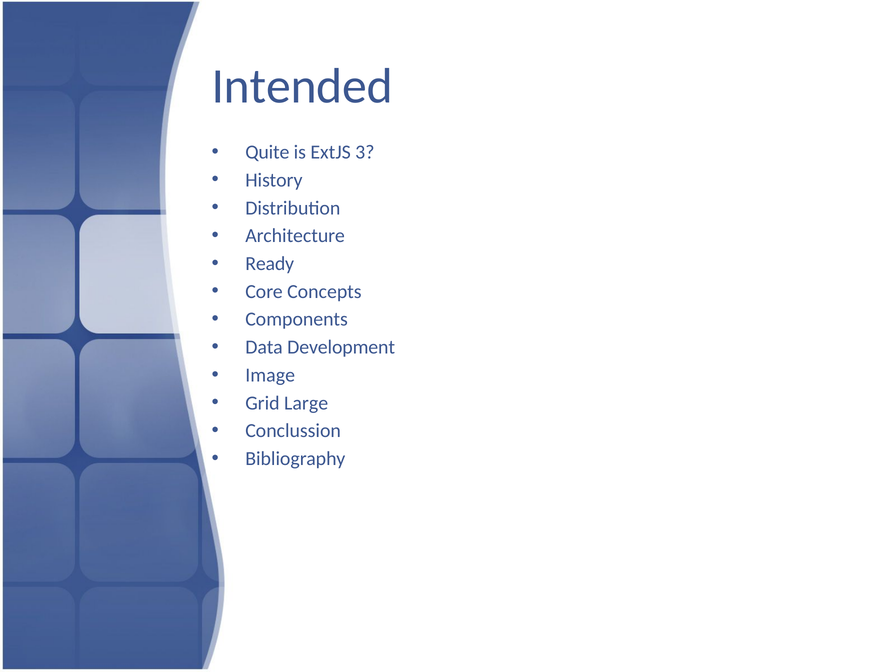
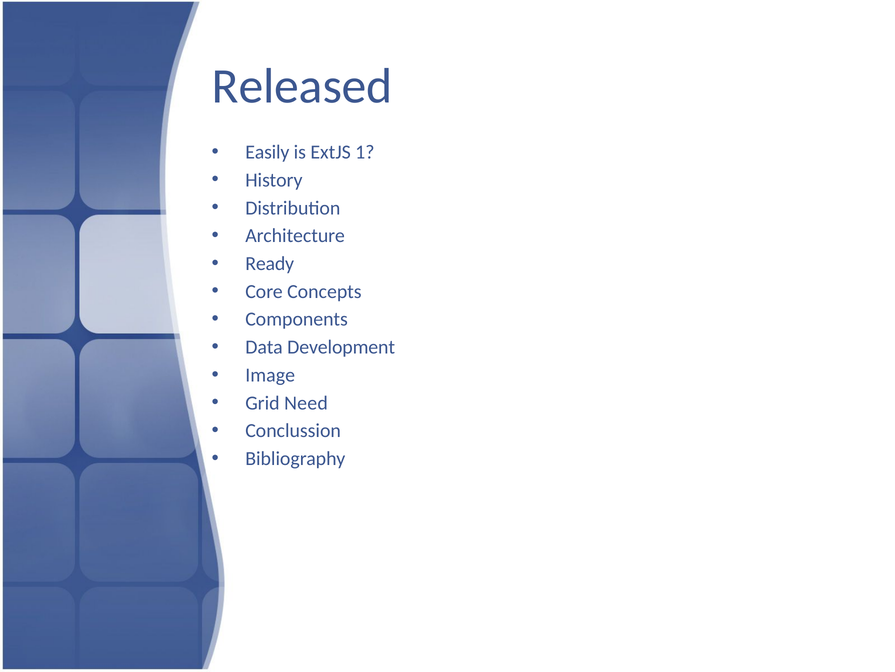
Intended: Intended -> Released (302, 86)
Quite: Quite -> Easily (267, 152)
3: 3 -> 1 (365, 152)
Large: Large -> Need (306, 403)
